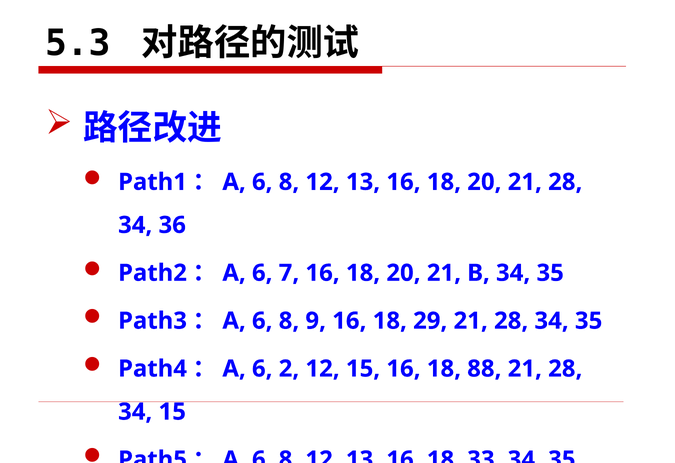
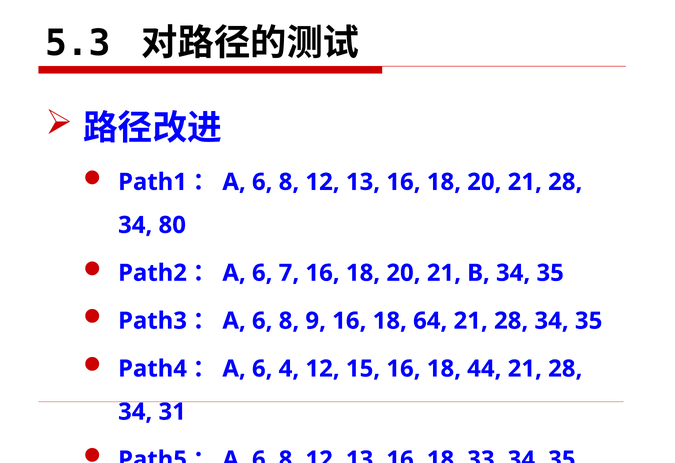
36: 36 -> 80 (172, 225)
29: 29 -> 64 (430, 321)
2: 2 -> 4 (289, 369)
88: 88 -> 44 (484, 369)
34 15: 15 -> 31 (172, 412)
